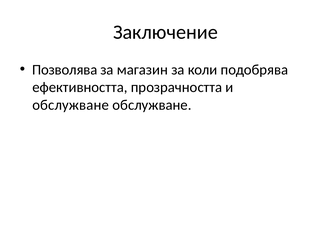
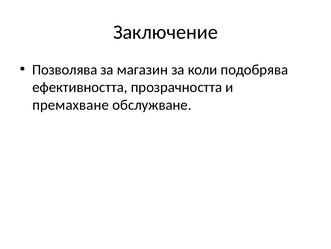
обслужване: обслужване -> премахване (71, 105)
